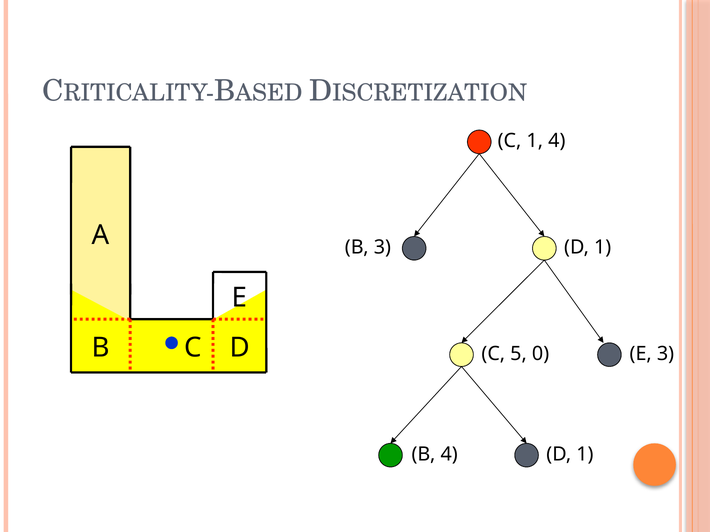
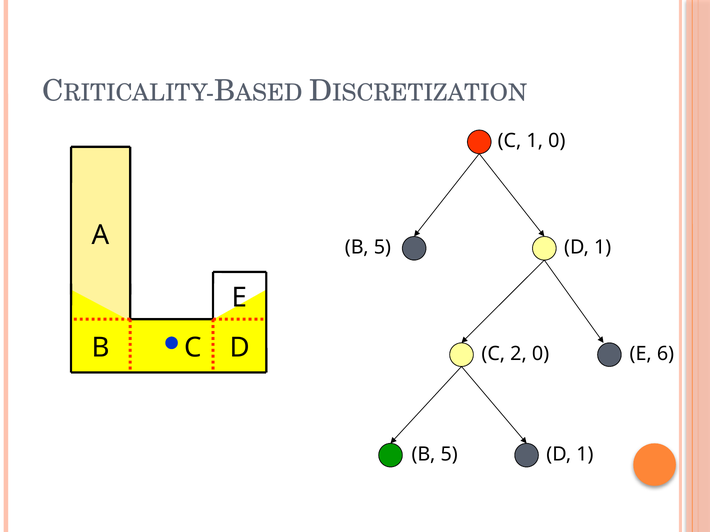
1 4: 4 -> 0 (557, 141)
3: 3 -> 5 (382, 247)
5: 5 -> 2 (519, 354)
E 3: 3 -> 6 (666, 354)
4: 4 -> 5 (449, 455)
